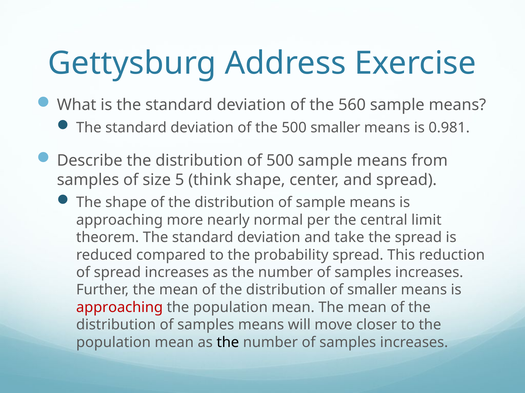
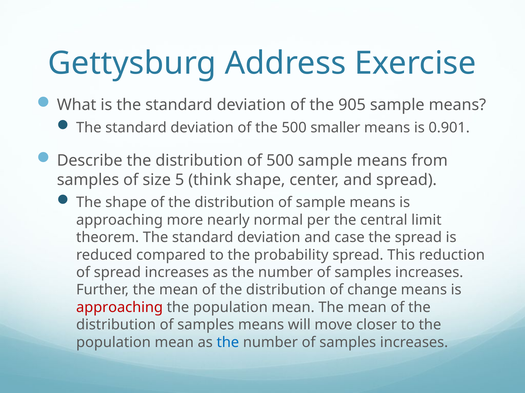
560: 560 -> 905 (352, 105)
0.981: 0.981 -> 0.901 (449, 128)
take: take -> case (349, 238)
of smaller: smaller -> change (372, 290)
the colour: black -> blue (228, 343)
